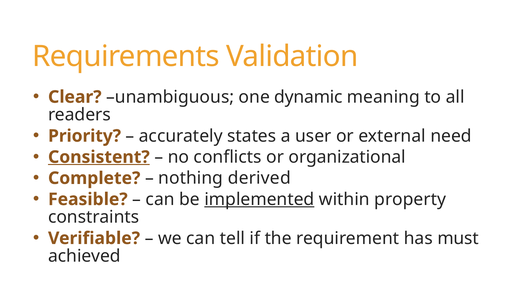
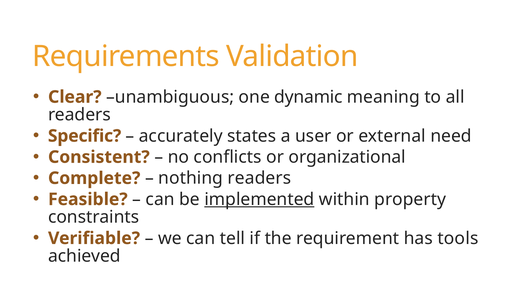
Priority: Priority -> Specific (85, 136)
Consistent underline: present -> none (99, 157)
nothing derived: derived -> readers (259, 178)
must: must -> tools (458, 239)
